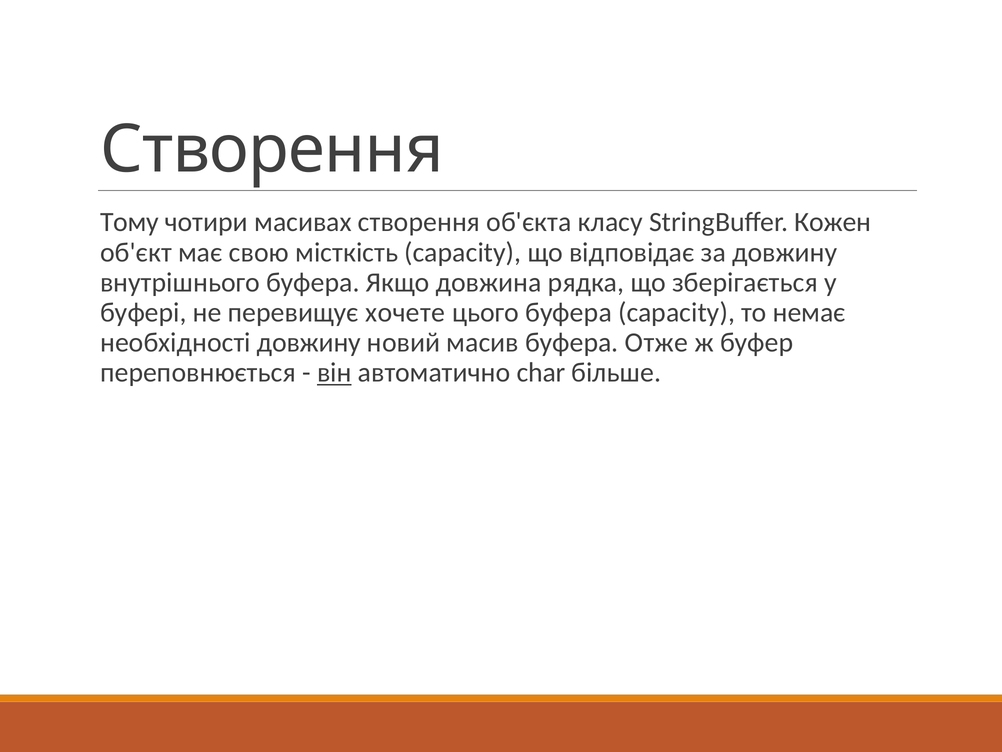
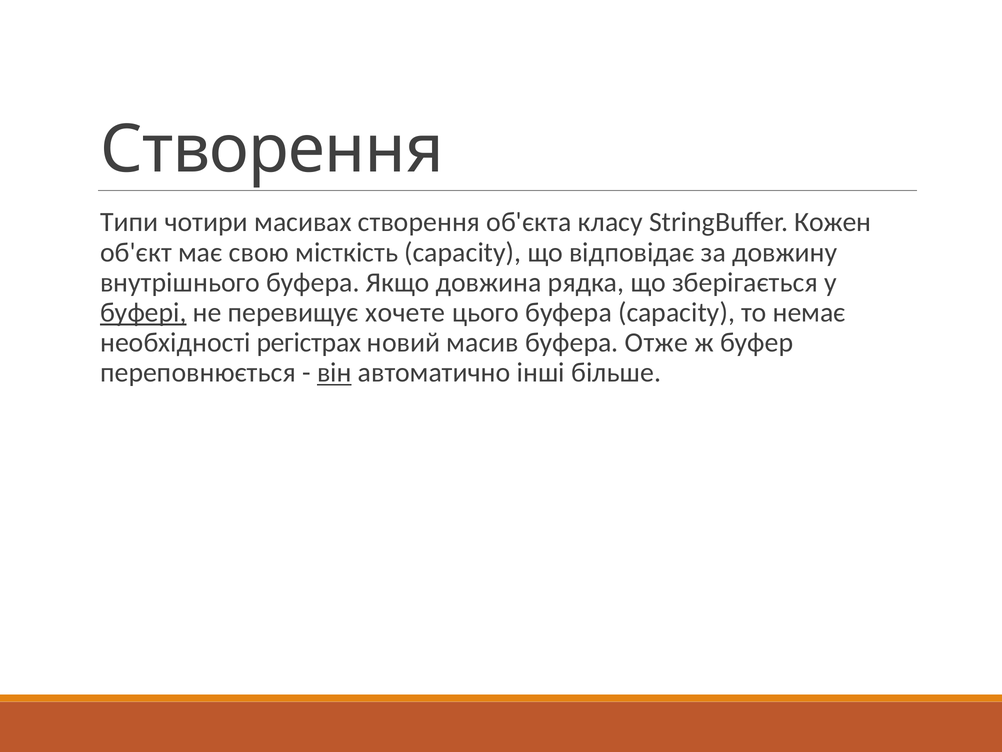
Тому: Тому -> Типи (129, 222)
буфері underline: none -> present (143, 312)
необхідності довжину: довжину -> регістрах (309, 342)
char: char -> інші (541, 372)
